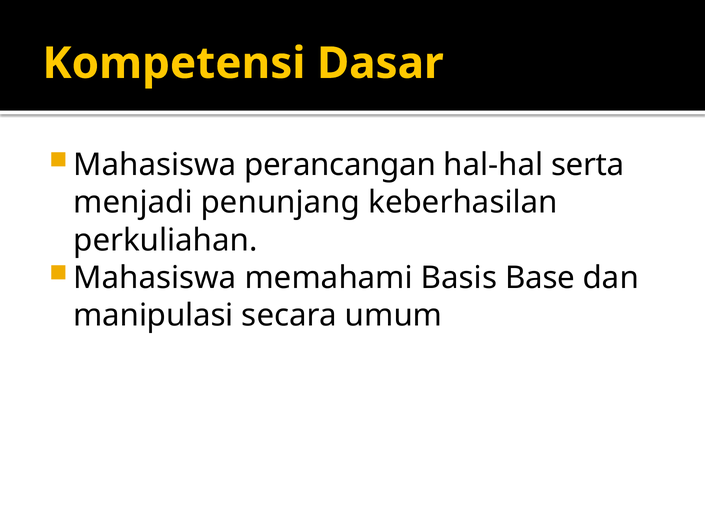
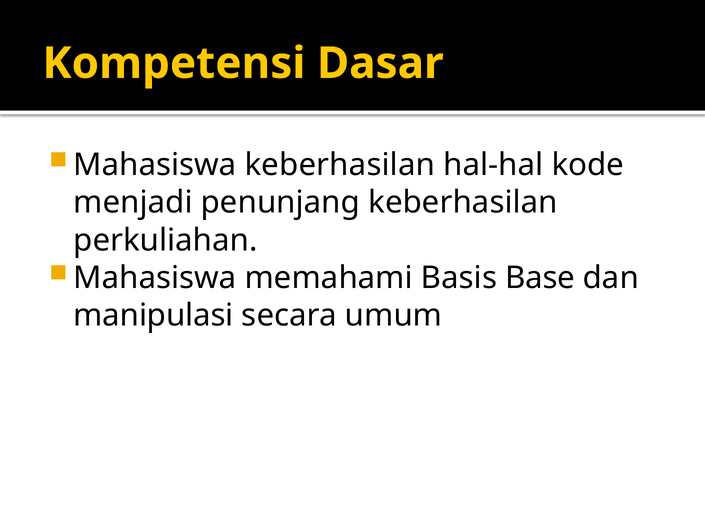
Mahasiswa perancangan: perancangan -> keberhasilan (340, 165)
serta: serta -> kode (588, 165)
